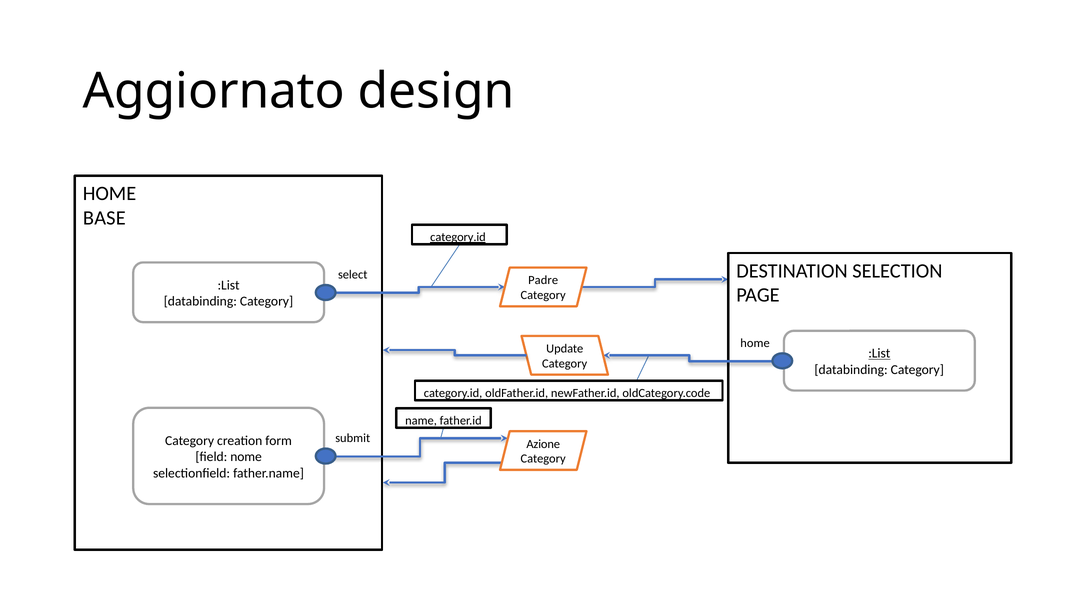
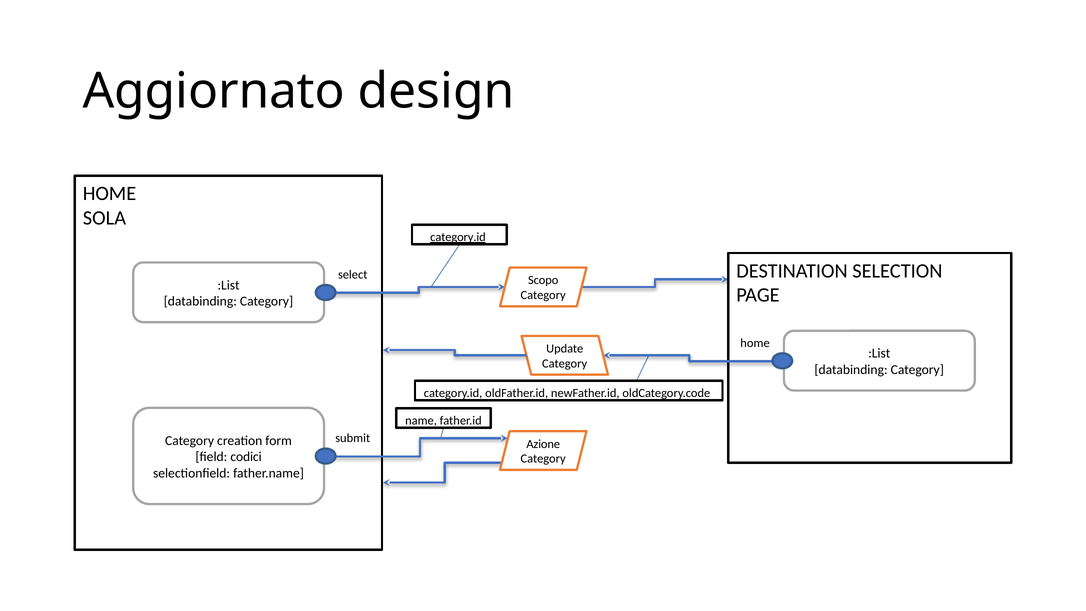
BASE: BASE -> SOLA (104, 218)
Padre: Padre -> Scopo (543, 280)
:List underline: present -> none (879, 353)
nome: nome -> codici (246, 457)
